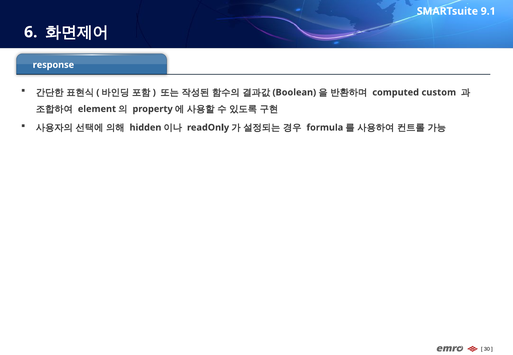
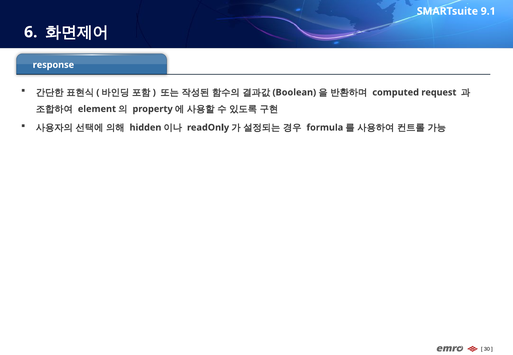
custom: custom -> request (439, 92)
